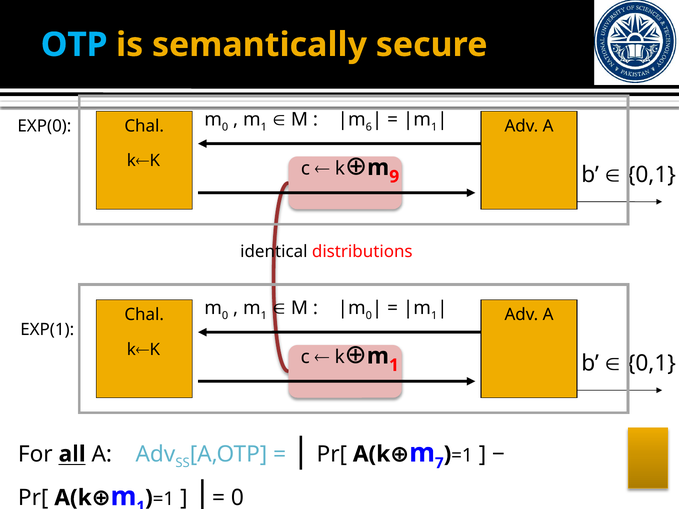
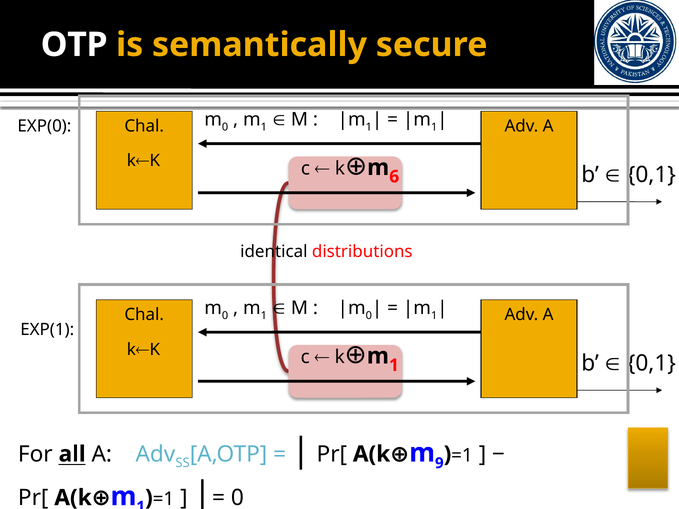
OTP colour: light blue -> white (74, 45)
6: 6 -> 1 (369, 127)
9: 9 -> 6 (394, 177)
7: 7 -> 9 (439, 463)
